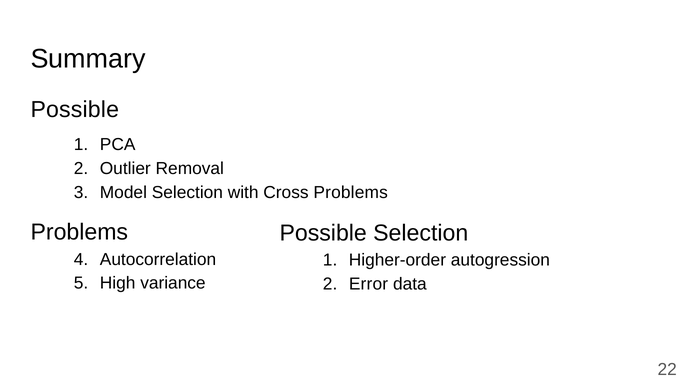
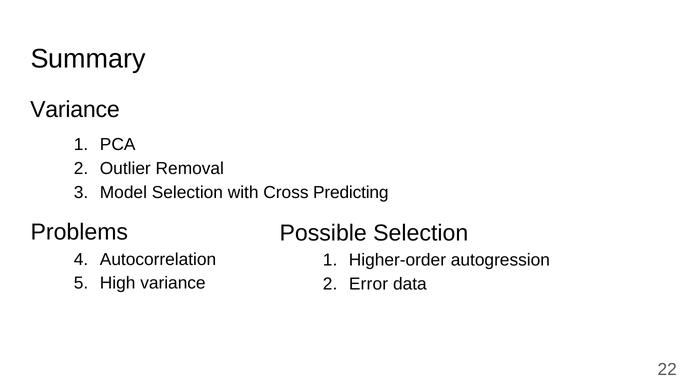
Possible: Possible -> Variance (75, 110)
Cross Problems: Problems -> Predicting (351, 192)
